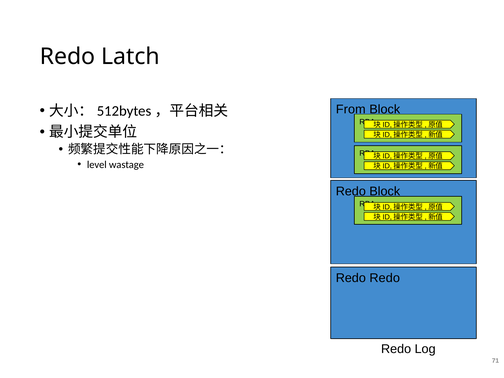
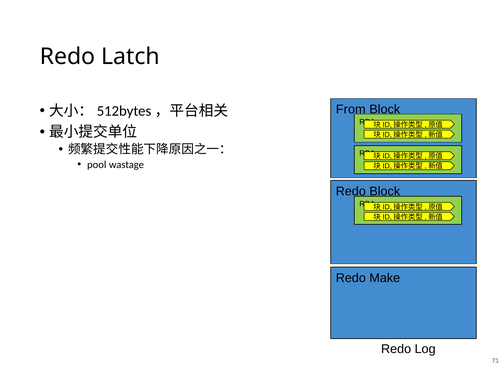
level: level -> pool (97, 165)
Redo: Redo -> Make (385, 278)
